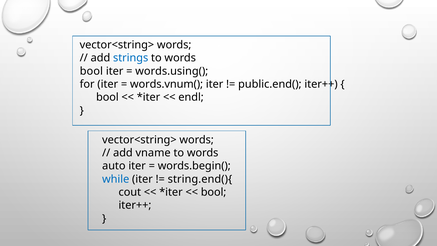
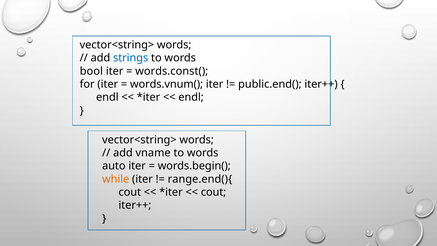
words.using(: words.using( -> words.const( (172, 71)
bool: bool -> endl (107, 97)
while colour: blue -> orange (116, 179)
string.end(){: string.end(){ -> range.end(){ (200, 179)
bool: bool -> cout (214, 192)
